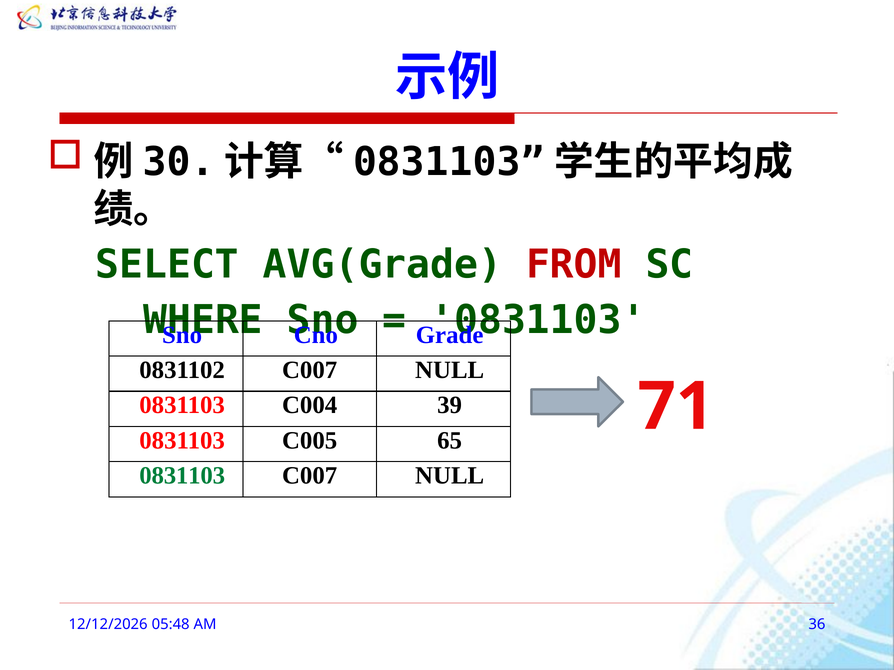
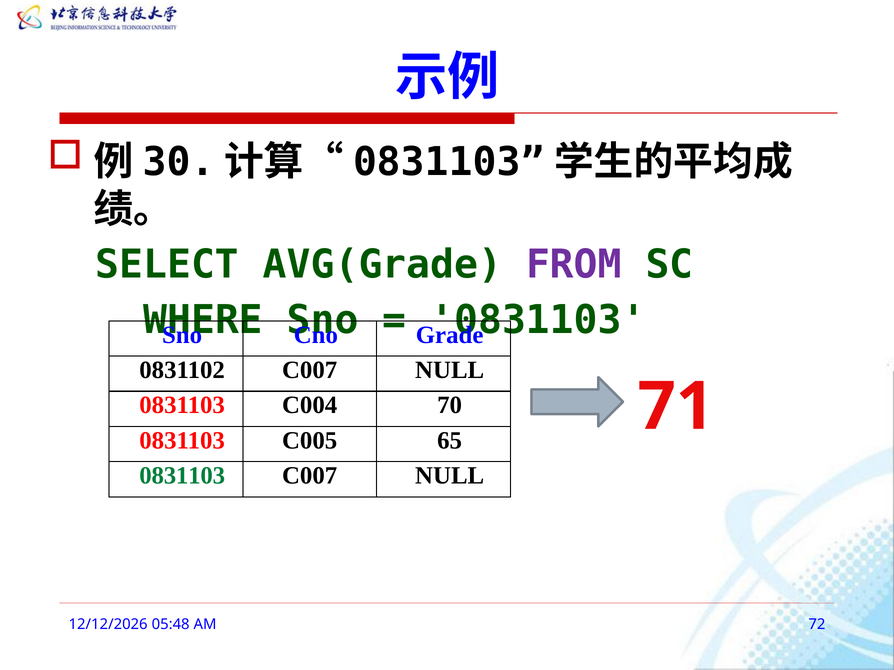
FROM colour: red -> purple (574, 265)
39: 39 -> 70 (450, 406)
36: 36 -> 72 (817, 625)
